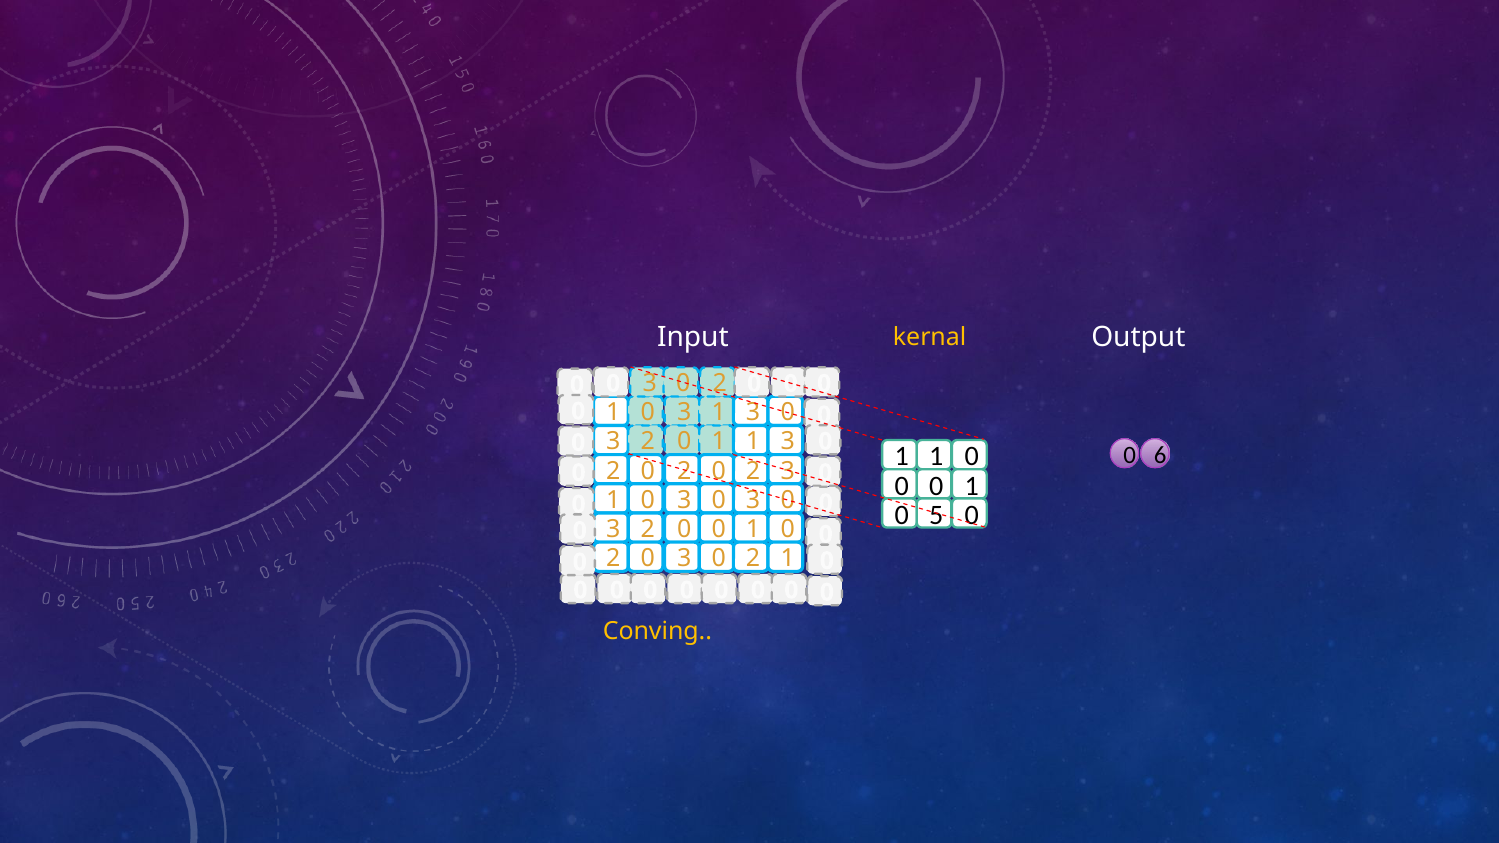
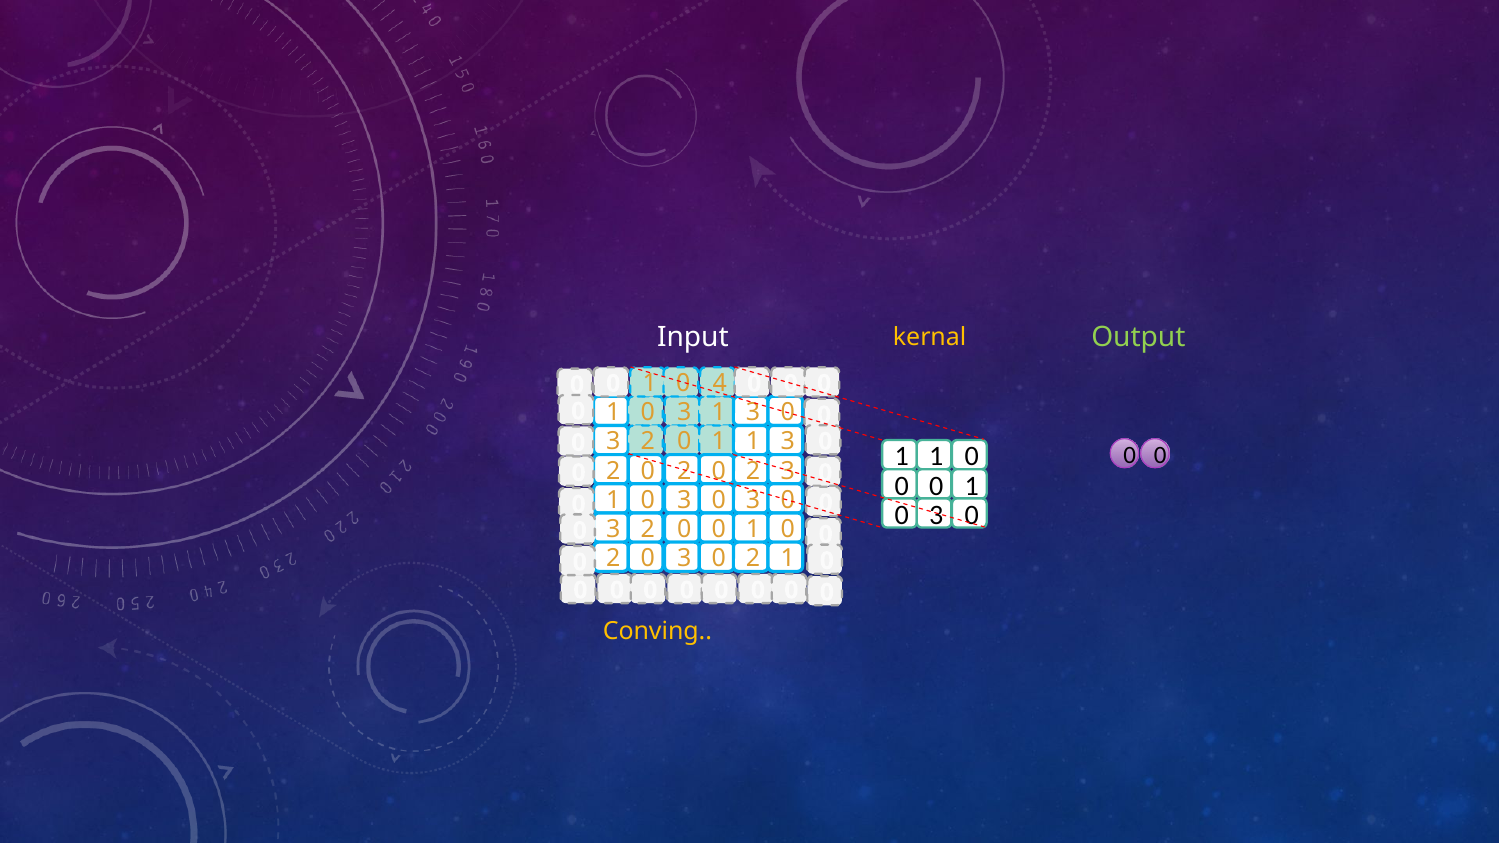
Output colour: white -> light green (1138, 337)
3: 3 -> 1 (650, 384)
2: 2 -> 4 (720, 384)
6: 6 -> 0 (1160, 455)
5: 5 -> 3 (936, 515)
